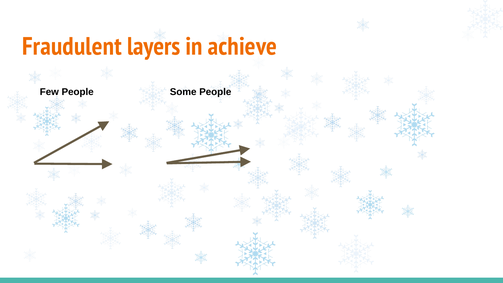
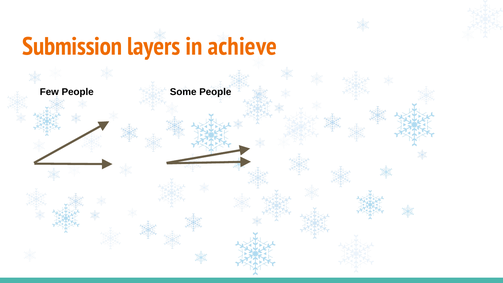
Fraudulent: Fraudulent -> Submission (72, 46)
